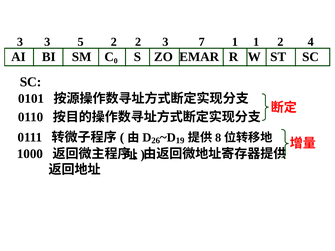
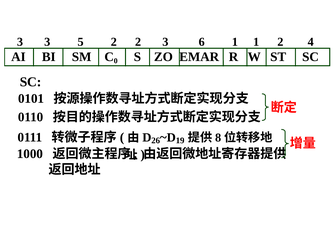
7: 7 -> 6 (202, 42)
